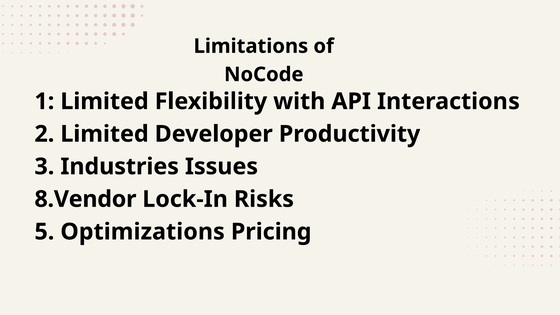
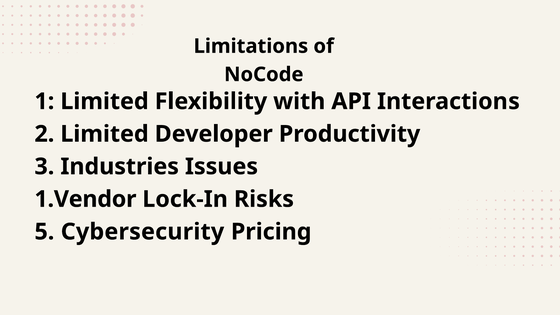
8.Vendor: 8.Vendor -> 1.Vendor (85, 199)
Optimizations: Optimizations -> Cybersecurity (142, 232)
